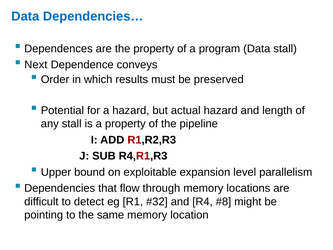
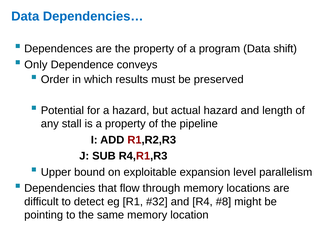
Data stall: stall -> shift (285, 49)
Next: Next -> Only (36, 65)
